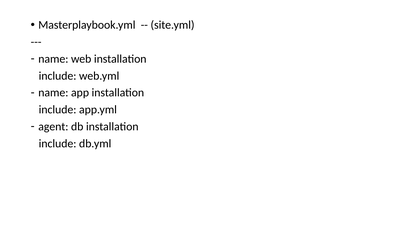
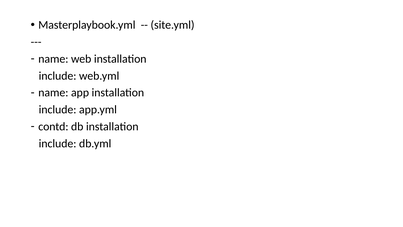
agent: agent -> contd (53, 126)
